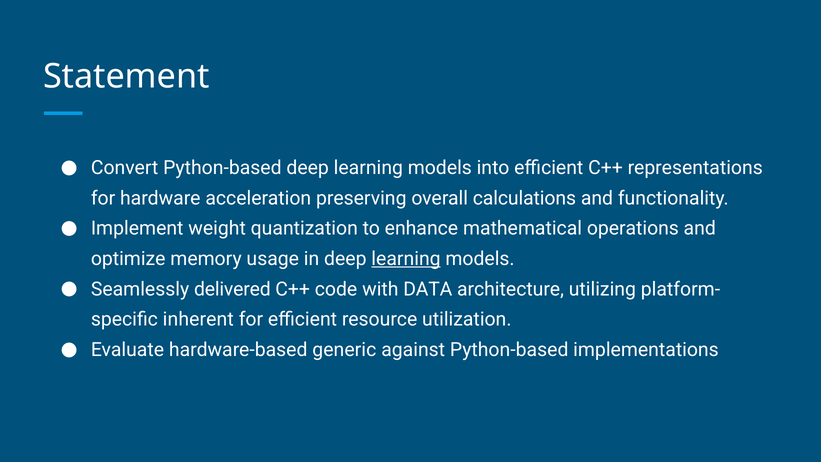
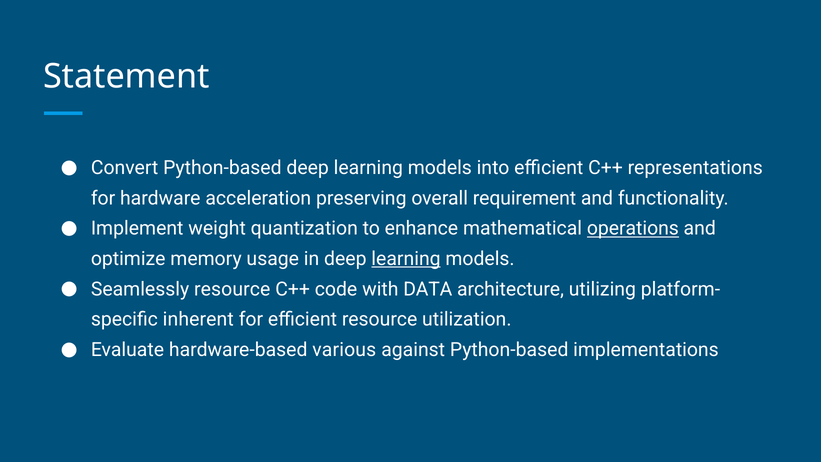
calculations: calculations -> requirement (524, 198)
operations underline: none -> present (633, 228)
Seamlessly delivered: delivered -> resource (232, 289)
generic: generic -> various (344, 350)
